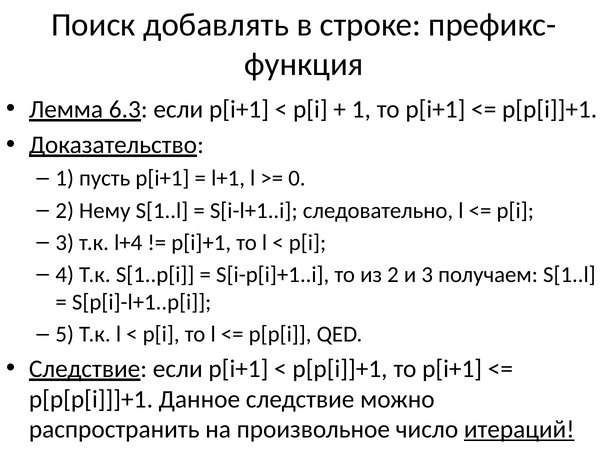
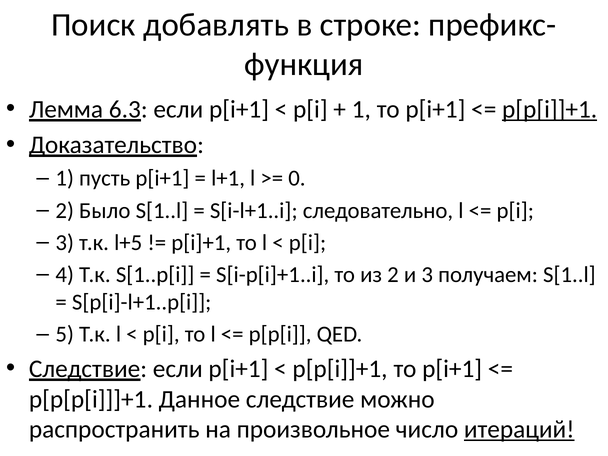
p[p[i]]+1 underline: none -> present (550, 109)
Нему: Нему -> Было (105, 211)
l+4: l+4 -> l+5 (128, 243)
